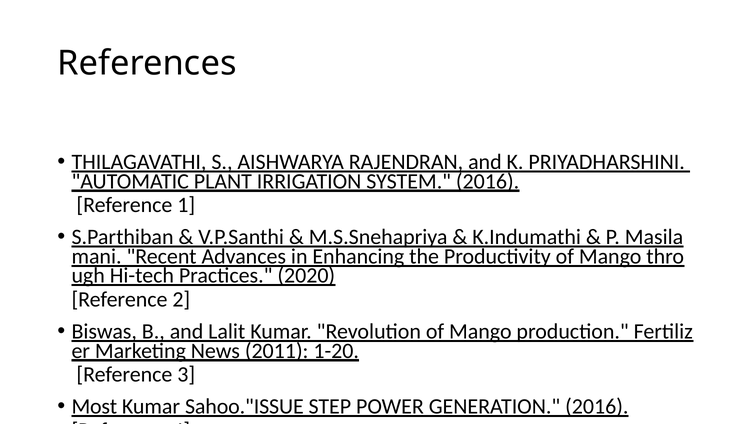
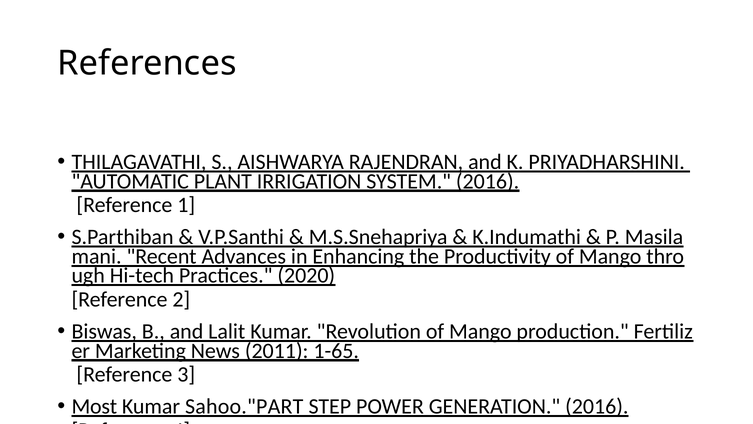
1-20: 1-20 -> 1-65 (336, 350)
Sahoo."ISSUE: Sahoo."ISSUE -> Sahoo."PART (244, 406)
